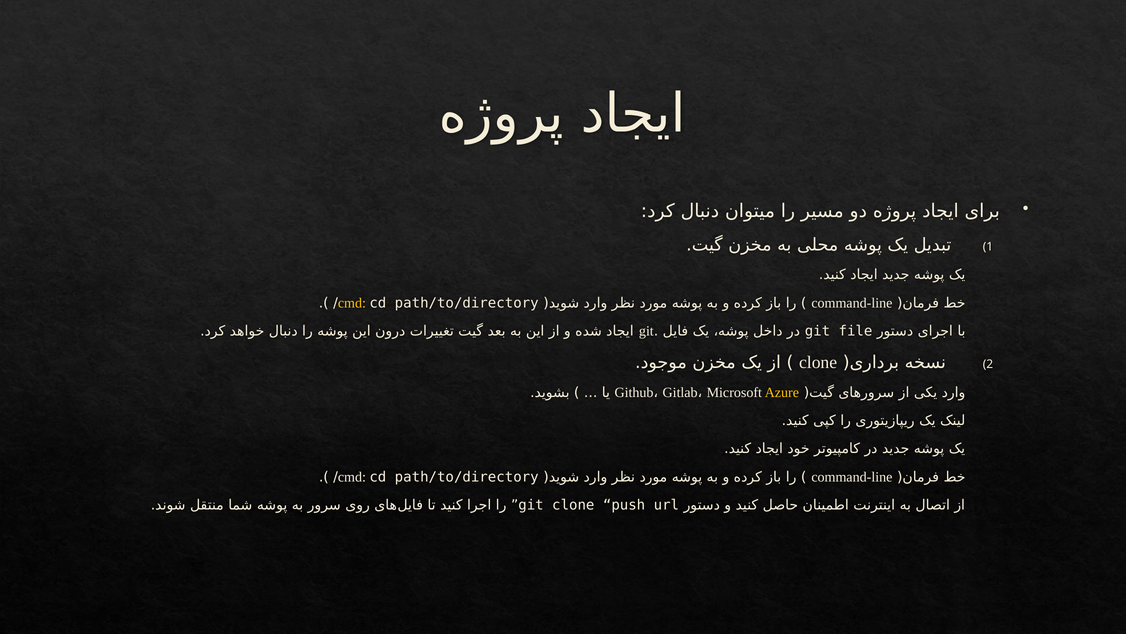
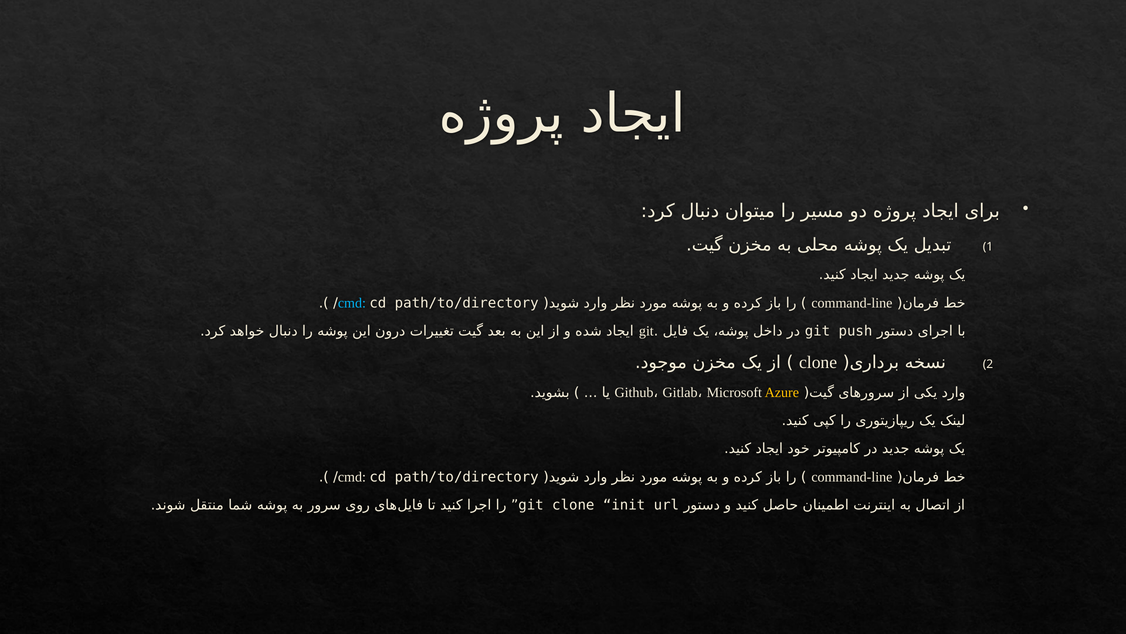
cmd colour: yellow -> light blue (352, 303)
file: file -> push (855, 331)
push: push -> init (624, 505)
